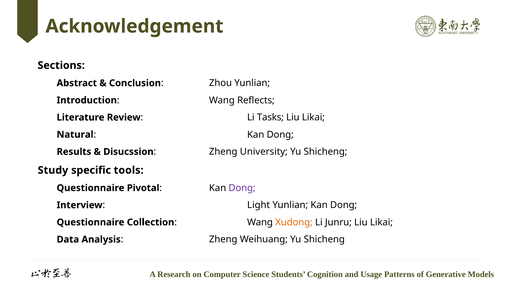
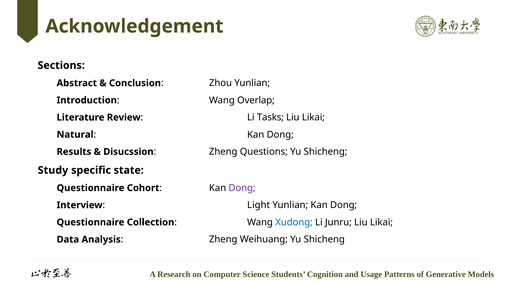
Reflects: Reflects -> Overlap (256, 100)
University: University -> Questions (264, 152)
tools: tools -> state (129, 170)
Pivotal: Pivotal -> Cohort (143, 188)
Xudong colour: orange -> blue (294, 222)
